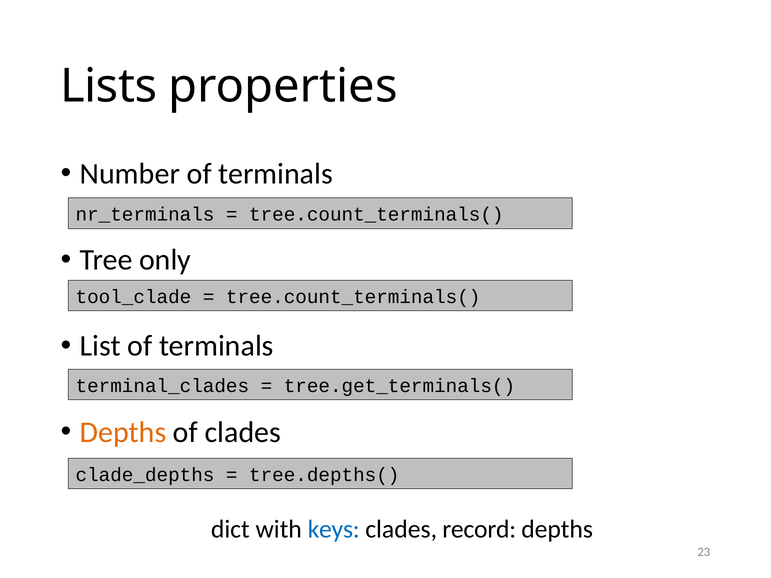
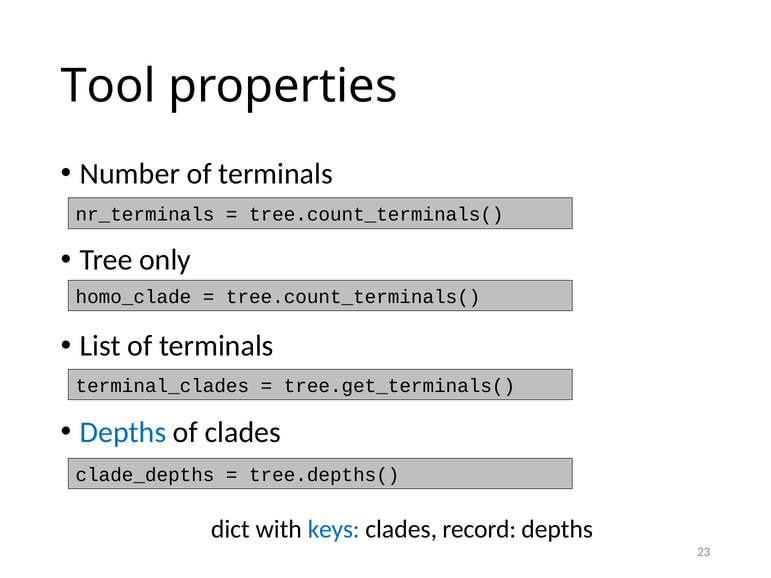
Lists: Lists -> Tool (108, 86)
tool_clade: tool_clade -> homo_clade (133, 297)
Depths colour: orange -> blue (123, 432)
